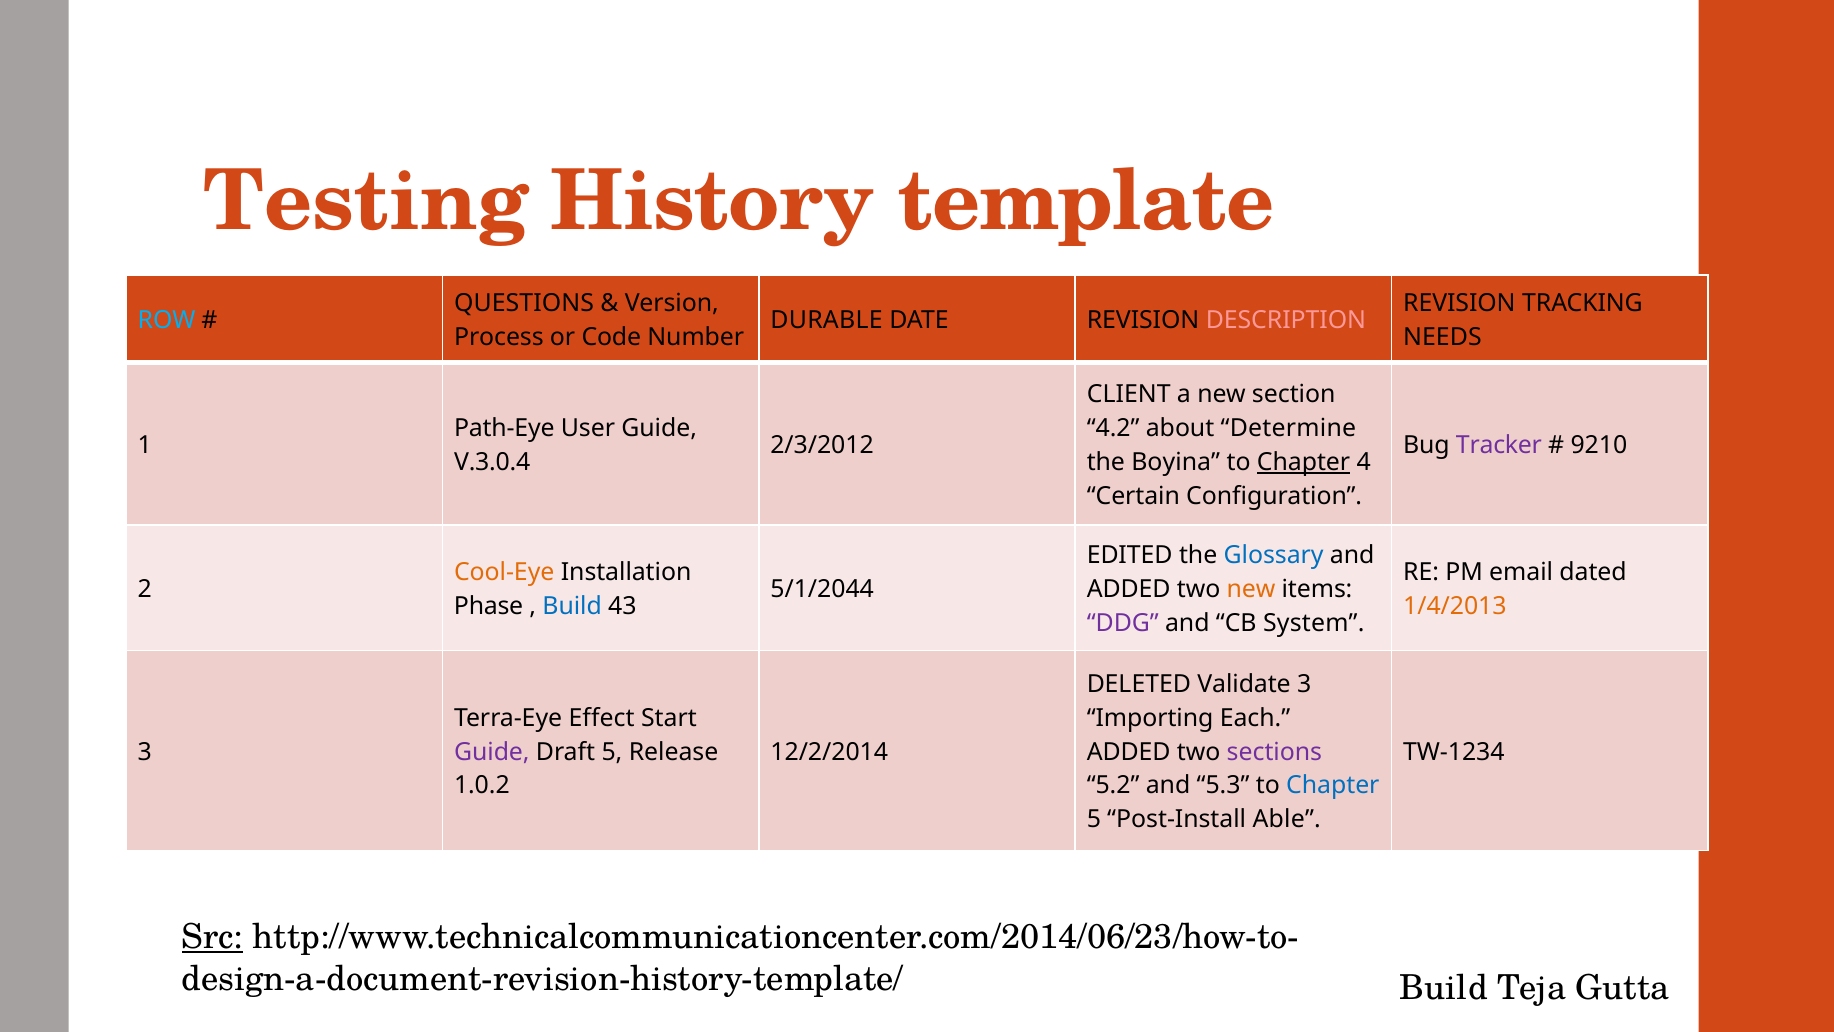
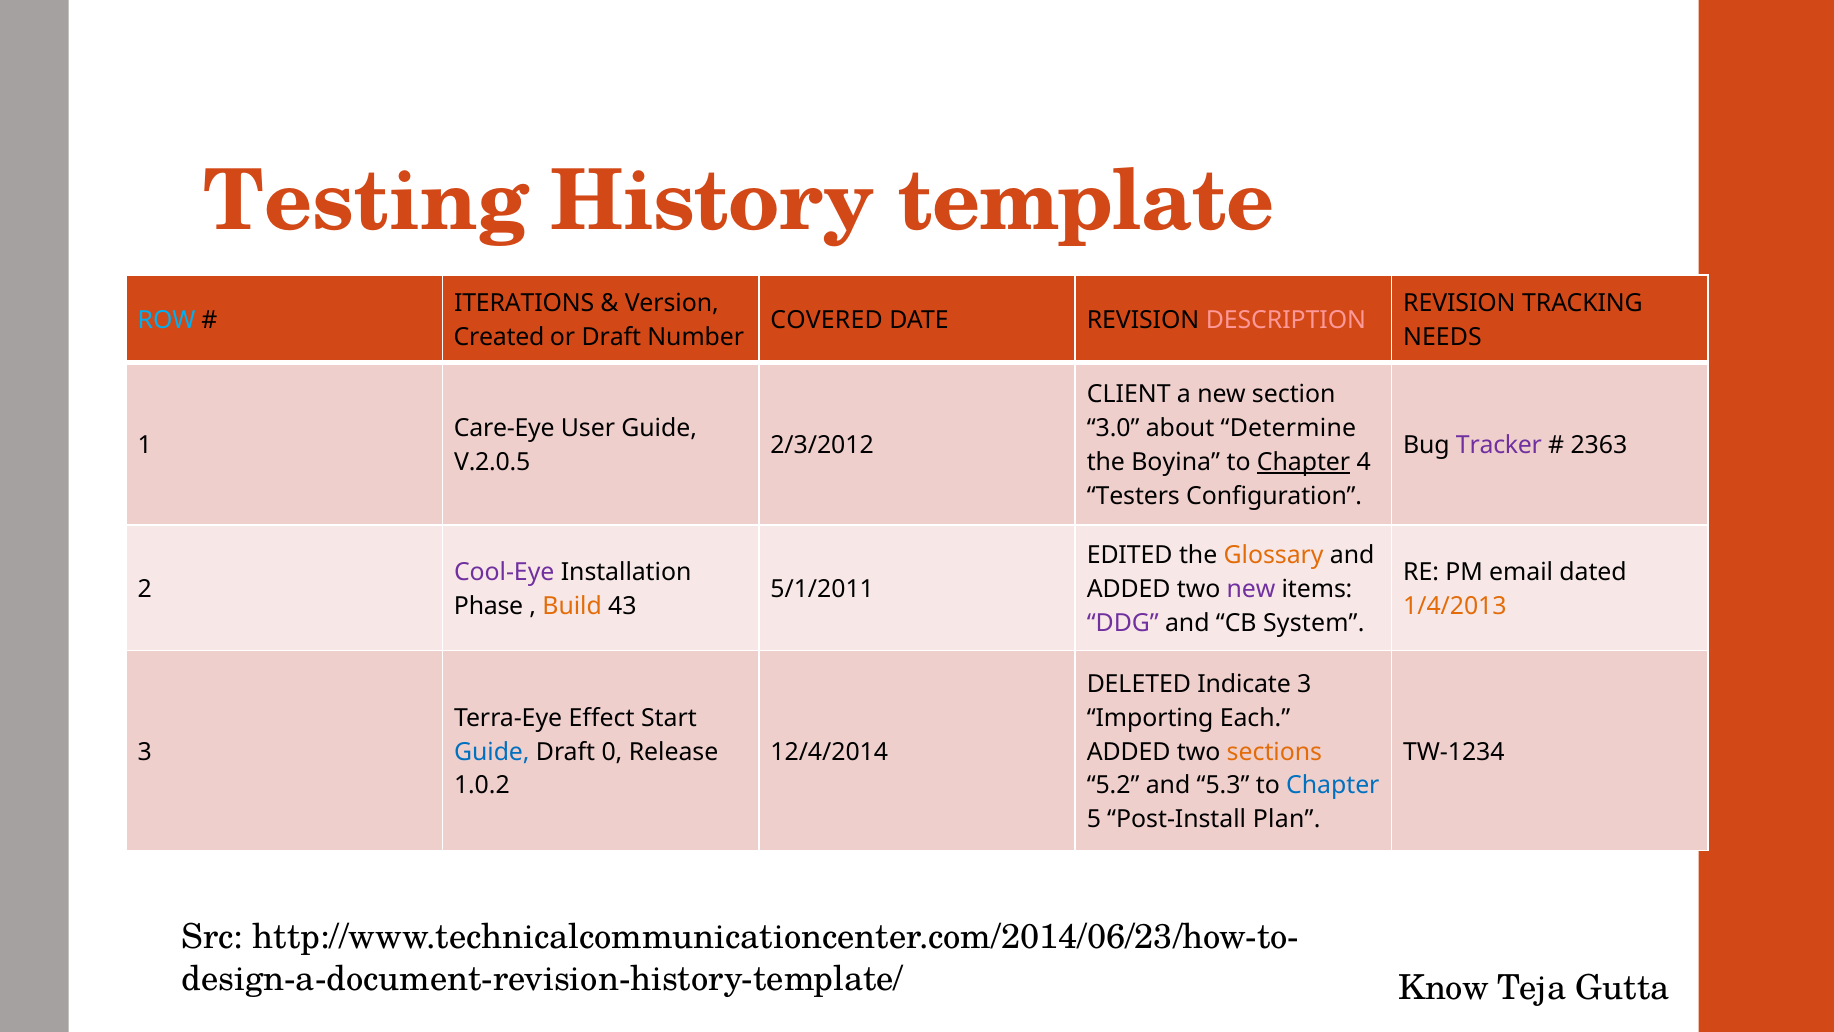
QUESTIONS: QUESTIONS -> ITERATIONS (524, 303)
DURABLE: DURABLE -> COVERED (827, 320)
Process: Process -> Created (499, 337)
or Code: Code -> Draft (611, 337)
Path-Eye: Path-Eye -> Care-Eye (504, 428)
4.2: 4.2 -> 3.0 (1113, 428)
9210: 9210 -> 2363 (1599, 445)
V.3.0.4: V.3.0.4 -> V.2.0.5 (492, 462)
Certain: Certain -> Testers (1133, 496)
Glossary colour: blue -> orange (1274, 555)
Cool-Eye colour: orange -> purple (504, 572)
5/1/2044: 5/1/2044 -> 5/1/2011 (822, 589)
new colour: orange -> purple (1251, 589)
Build colour: blue -> orange (572, 606)
Validate: Validate -> Indicate (1244, 684)
Guide colour: purple -> blue (492, 752)
Draft 5: 5 -> 0 (612, 752)
12/2/2014: 12/2/2014 -> 12/4/2014 (829, 752)
sections colour: purple -> orange (1274, 752)
Able: Able -> Plan (1287, 819)
Src underline: present -> none (212, 937)
Build: Build -> Know (1444, 987)
